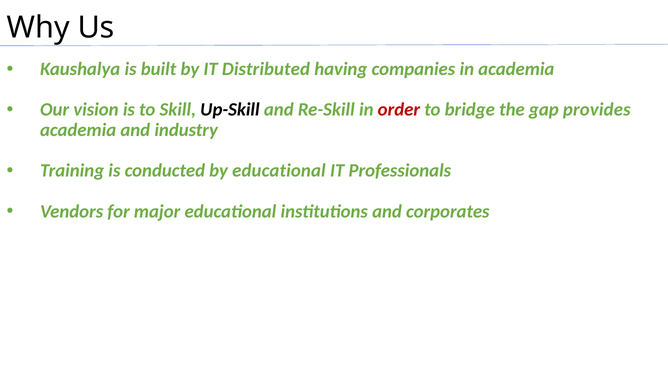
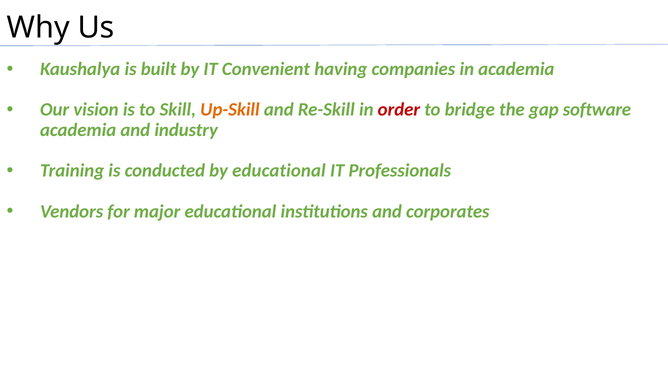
Distributed: Distributed -> Convenient (266, 69)
Up-Skill colour: black -> orange (230, 110)
provides: provides -> software (597, 110)
